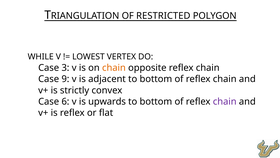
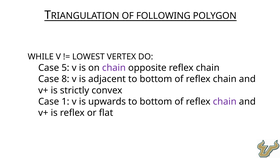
RESTRICTED: RESTRICTED -> FOLLOWING (163, 16)
3: 3 -> 5 (65, 68)
chain colour: orange -> purple (114, 68)
9: 9 -> 8 (65, 79)
6: 6 -> 1 (65, 101)
